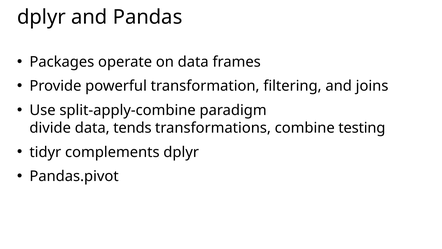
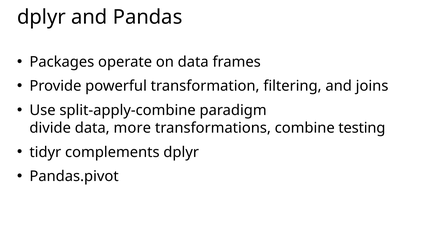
tends: tends -> more (132, 128)
